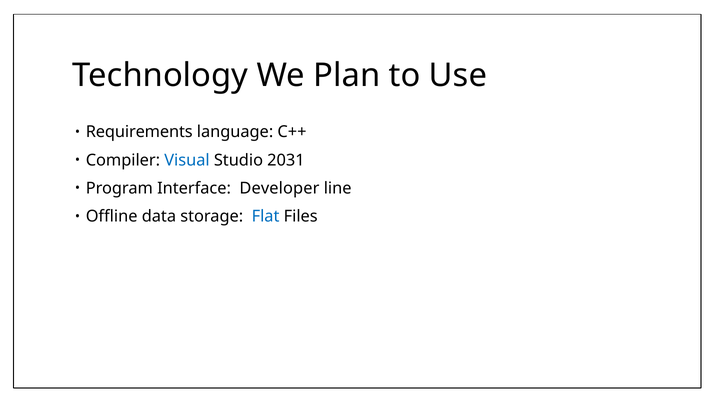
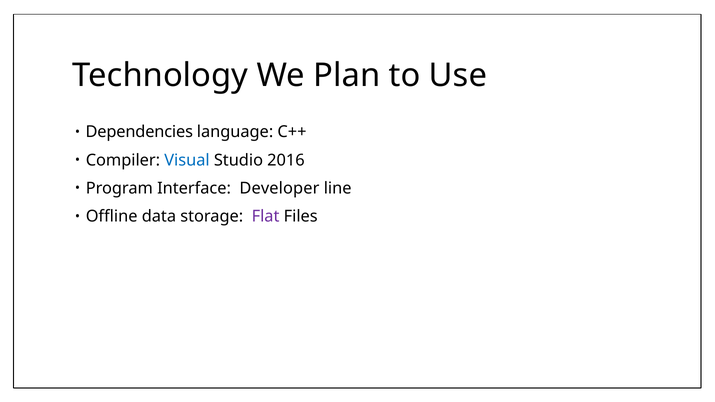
Requirements: Requirements -> Dependencies (139, 132)
2031: 2031 -> 2016 (286, 160)
Flat colour: blue -> purple (266, 216)
